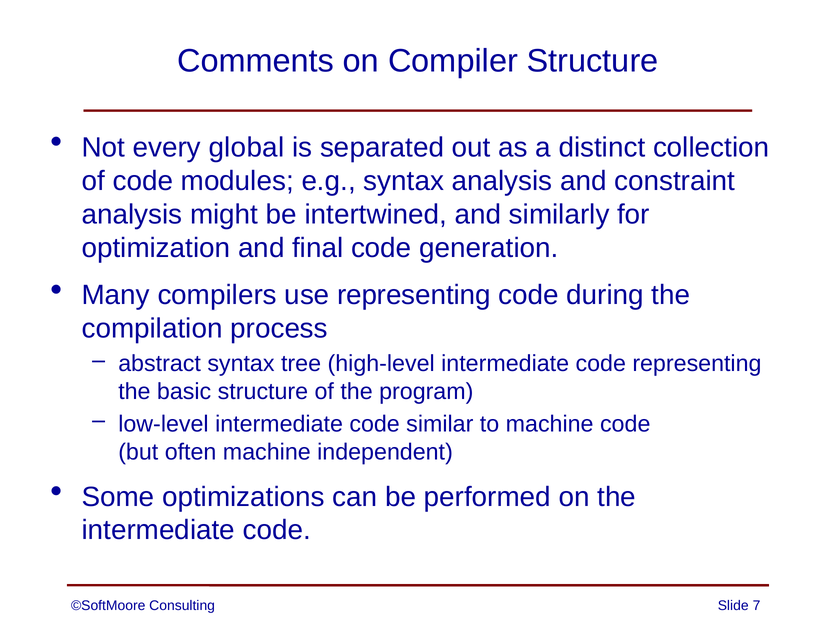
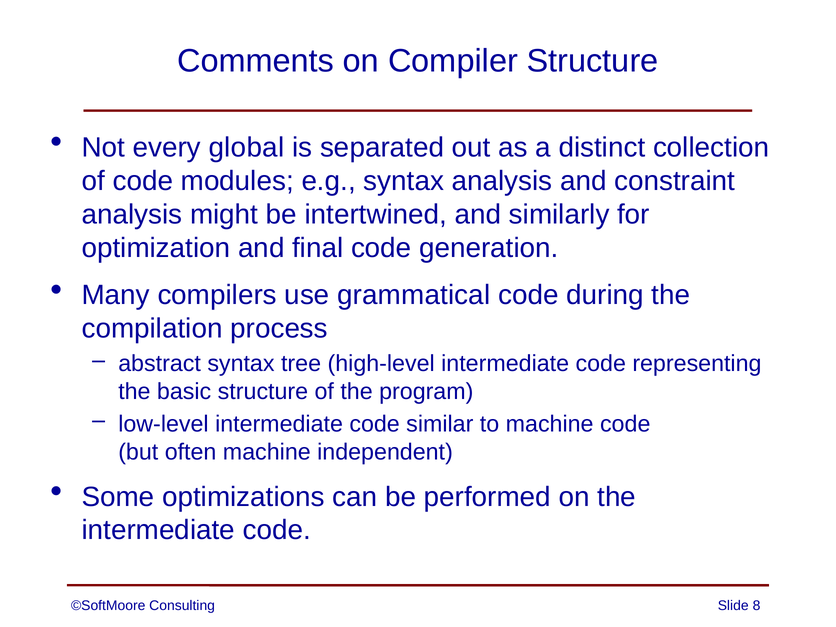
use representing: representing -> grammatical (414, 295)
7: 7 -> 8 (757, 606)
